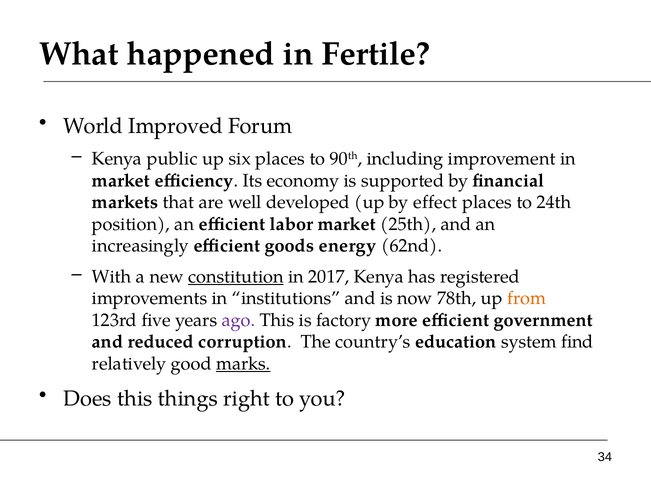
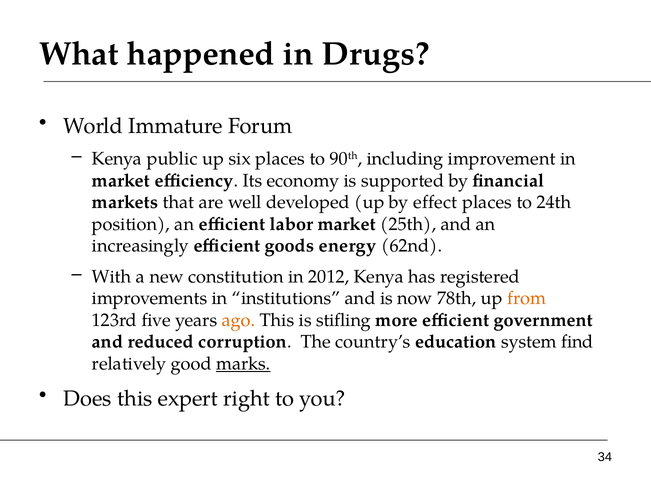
Fertile: Fertile -> Drugs (376, 54)
Improved: Improved -> Immature (176, 126)
constitution underline: present -> none (236, 276)
2017: 2017 -> 2012 (329, 276)
ago colour: purple -> orange (239, 320)
factory: factory -> stifling (344, 320)
things: things -> expert (188, 398)
